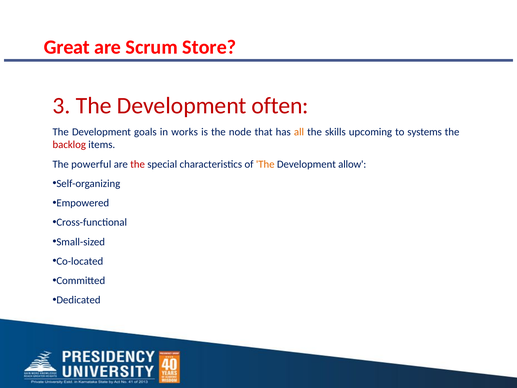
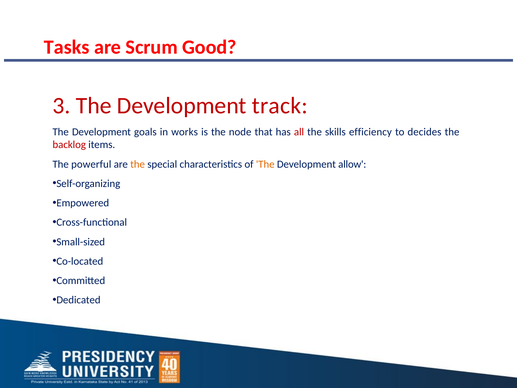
Great: Great -> Tasks (67, 47)
Store: Store -> Good (209, 47)
often: often -> track (280, 105)
all colour: orange -> red (299, 132)
upcoming: upcoming -> efficiency (370, 132)
systems: systems -> decides (424, 132)
the colour: red -> orange (138, 164)
